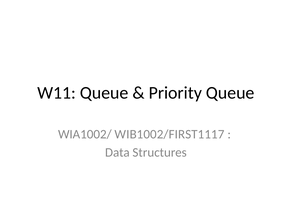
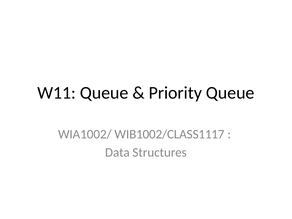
WIB1002/FIRST1117: WIB1002/FIRST1117 -> WIB1002/CLASS1117 (170, 134)
